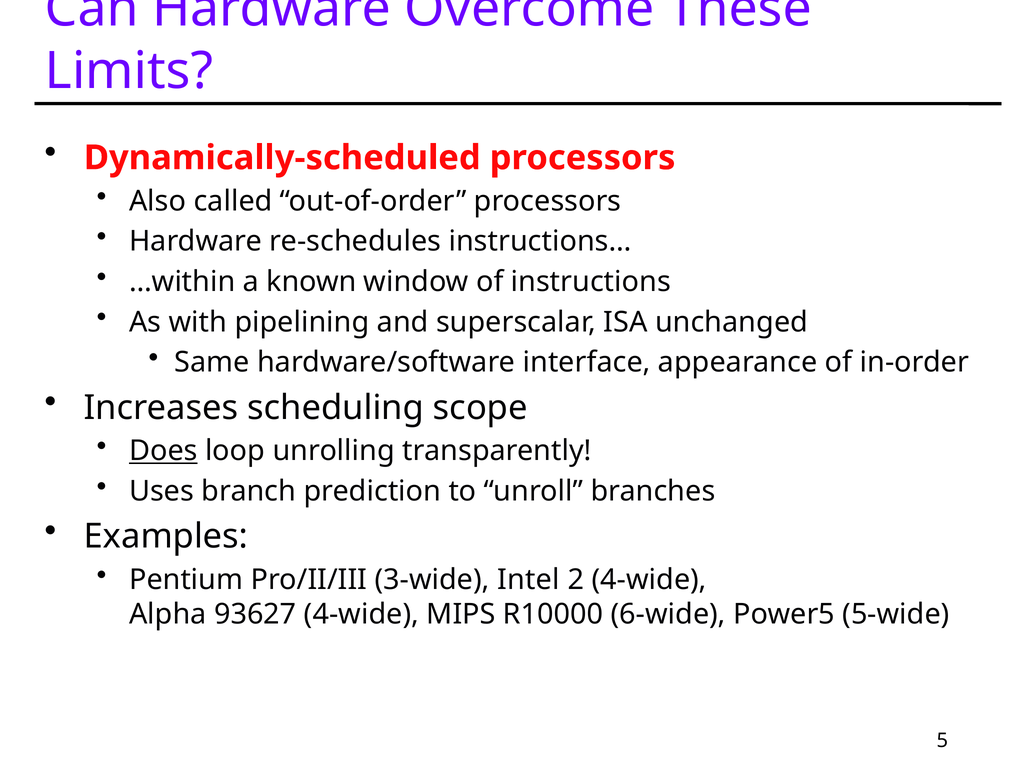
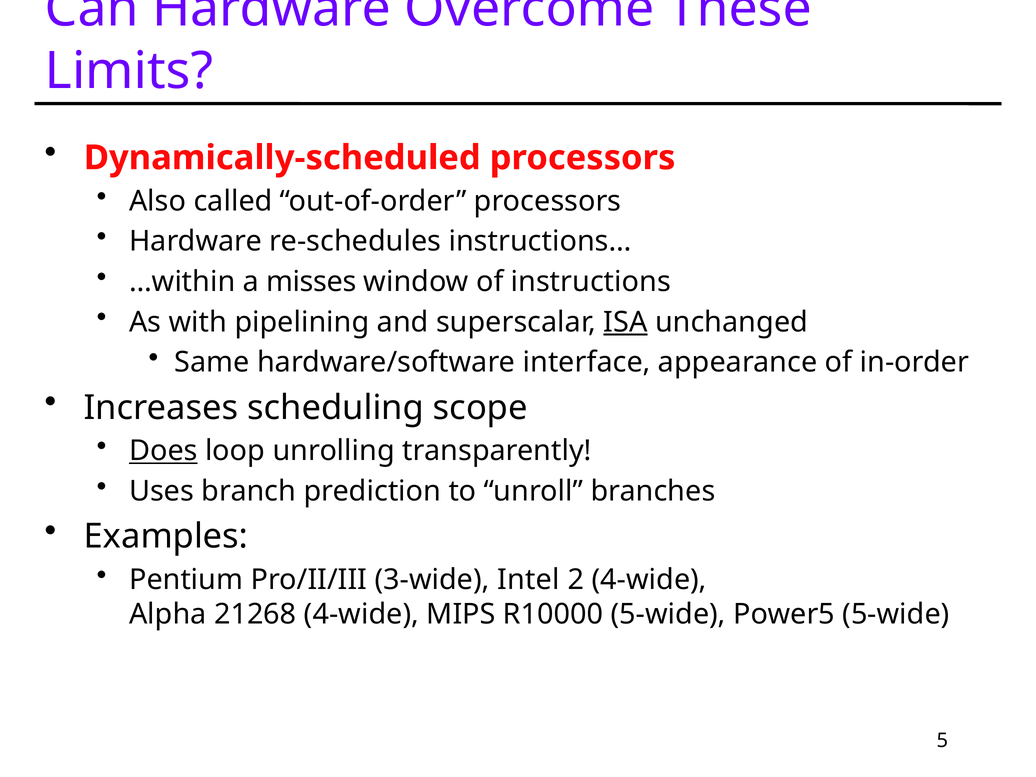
known: known -> misses (311, 282)
ISA underline: none -> present (625, 322)
93627: 93627 -> 21268 (255, 614)
R10000 6-wide: 6-wide -> 5-wide (668, 614)
